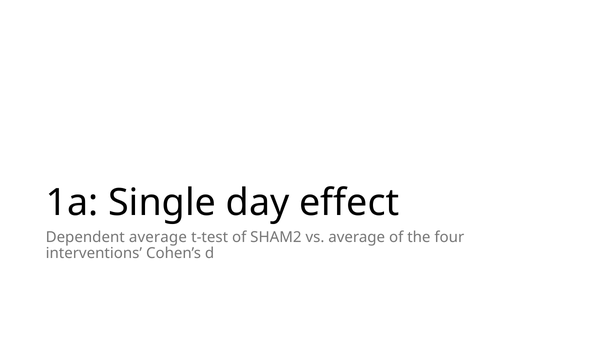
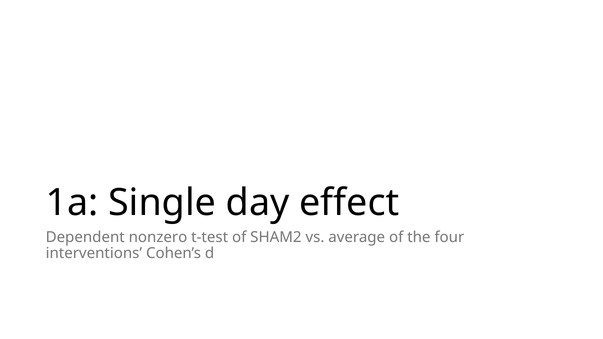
Dependent average: average -> nonzero (158, 237)
